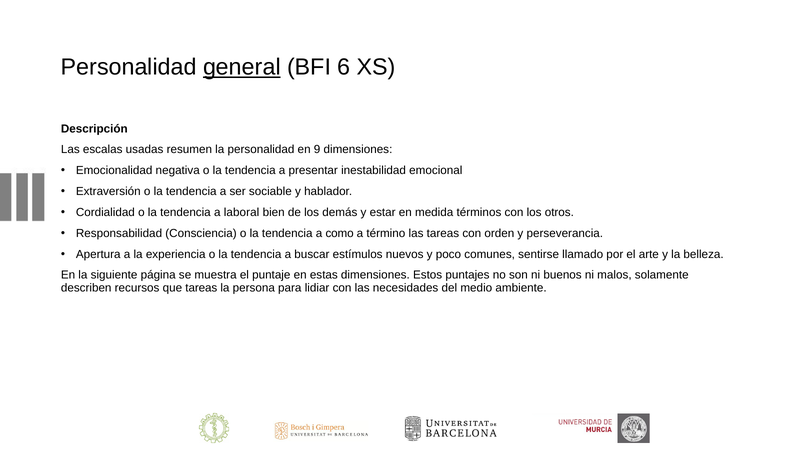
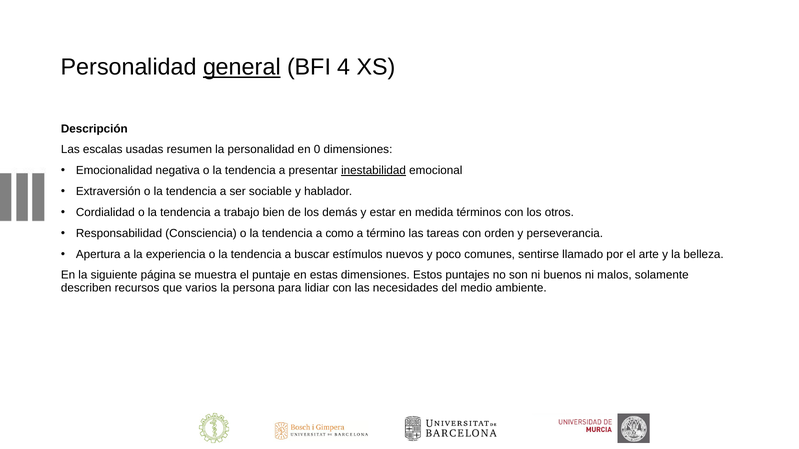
6: 6 -> 4 (344, 67)
9: 9 -> 0 (317, 150)
inestabilidad underline: none -> present (374, 171)
laboral: laboral -> trabajo (242, 213)
que tareas: tareas -> varios (201, 288)
